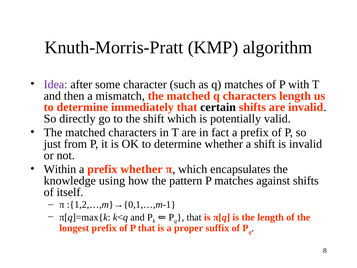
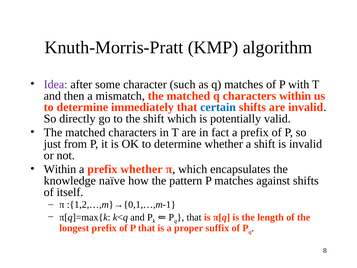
characters length: length -> within (295, 96)
certain colour: black -> blue (218, 107)
using: using -> naïve (112, 181)
